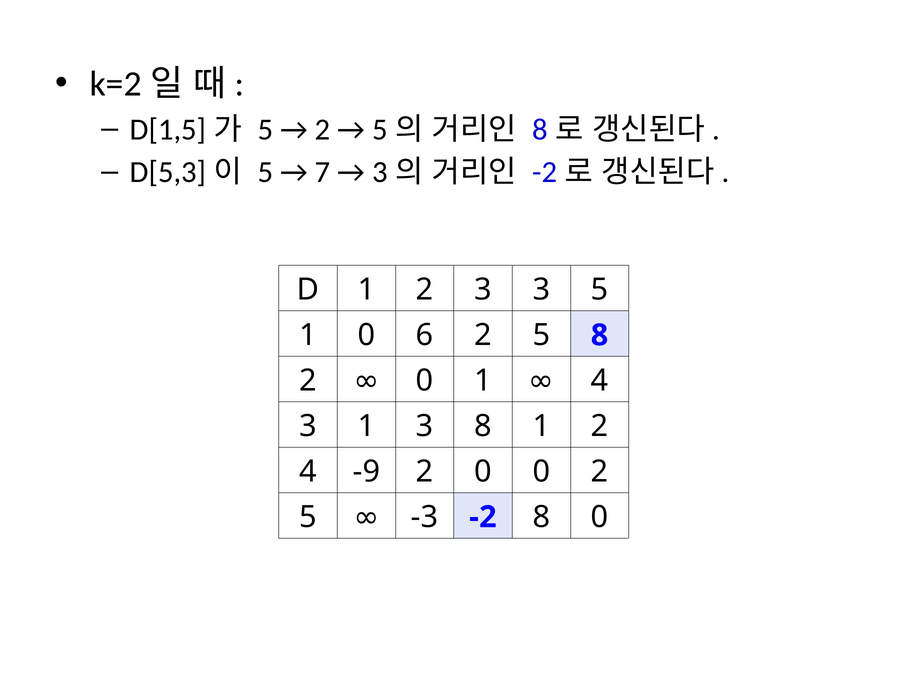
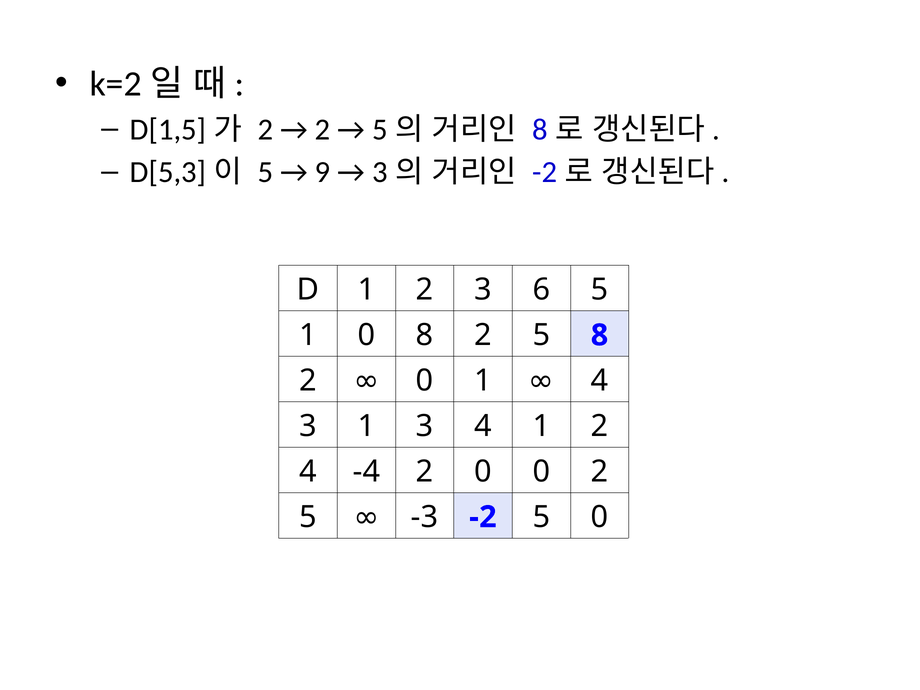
5: 5 -> 2 (266, 129)
7: 7 -> 9 (323, 172)
3 3: 3 -> 6 (541, 290)
0 6: 6 -> 8 (425, 335)
3 8: 8 -> 4 (483, 426)
-9: -9 -> -4 (366, 472)
-2 8: 8 -> 5 (541, 517)
